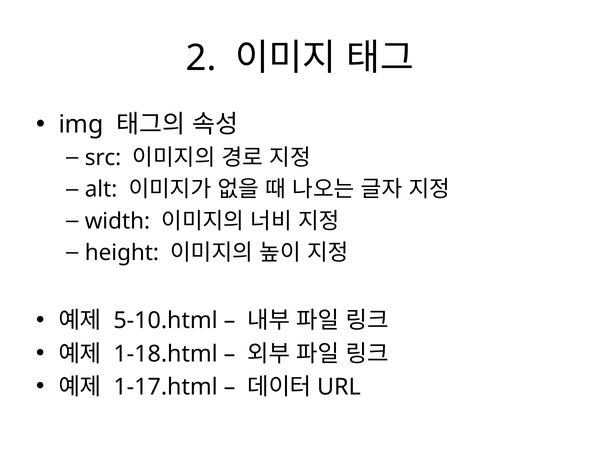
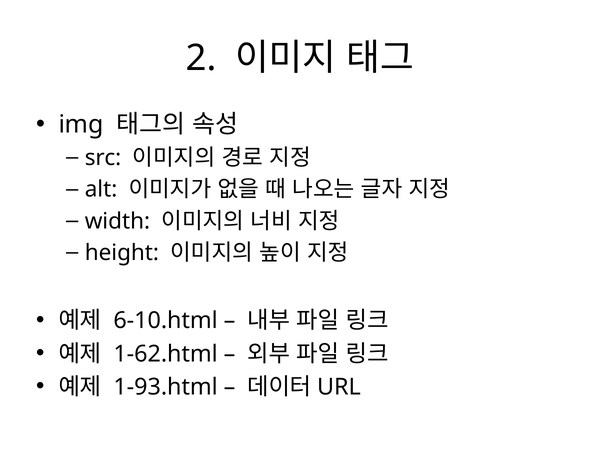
5-10.html: 5-10.html -> 6-10.html (166, 321)
1-18.html: 1-18.html -> 1-62.html (166, 354)
1-17.html: 1-17.html -> 1-93.html (166, 387)
